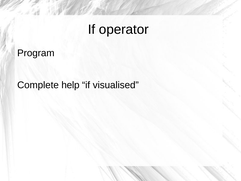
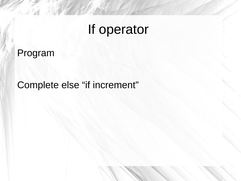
help: help -> else (70, 85)
visualised: visualised -> increment (116, 85)
